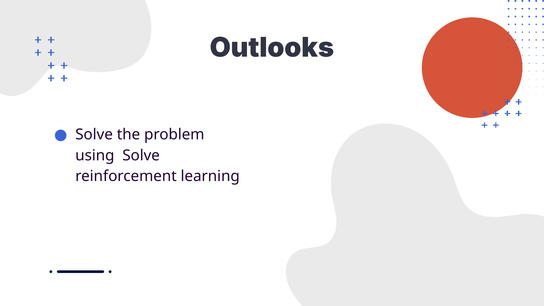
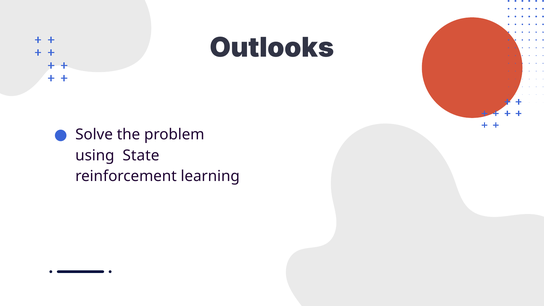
using Solve: Solve -> State (141, 155)
